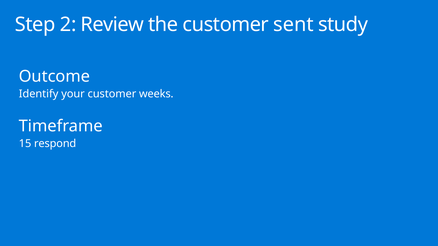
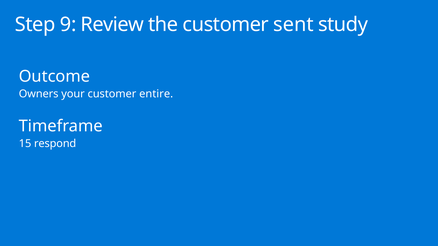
2: 2 -> 9 (68, 24)
Identify: Identify -> Owners (39, 94)
weeks: weeks -> entire (156, 94)
